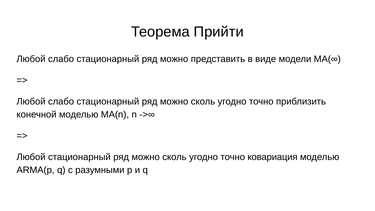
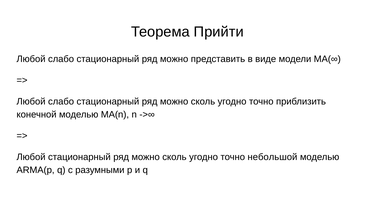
ковариация: ковариация -> небольшой (272, 157)
